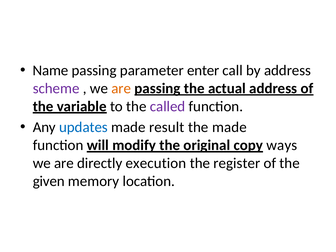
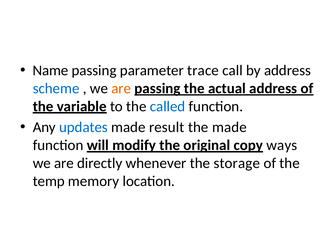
enter: enter -> trace (203, 70)
scheme colour: purple -> blue (56, 88)
called colour: purple -> blue (168, 106)
execution: execution -> whenever (156, 163)
register: register -> storage (237, 163)
given: given -> temp (49, 181)
